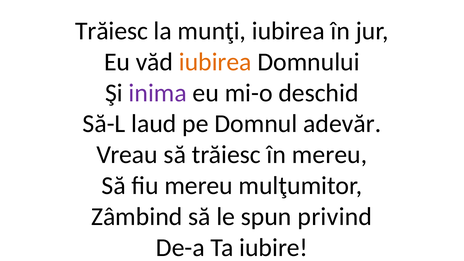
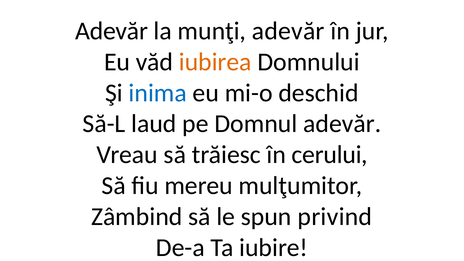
Trăiesc: Trăiesc -> Adevăr (112, 31)
munţi iubirea: iubirea -> adevăr (288, 31)
inima colour: purple -> blue (158, 93)
în mereu: mereu -> cerului (330, 155)
